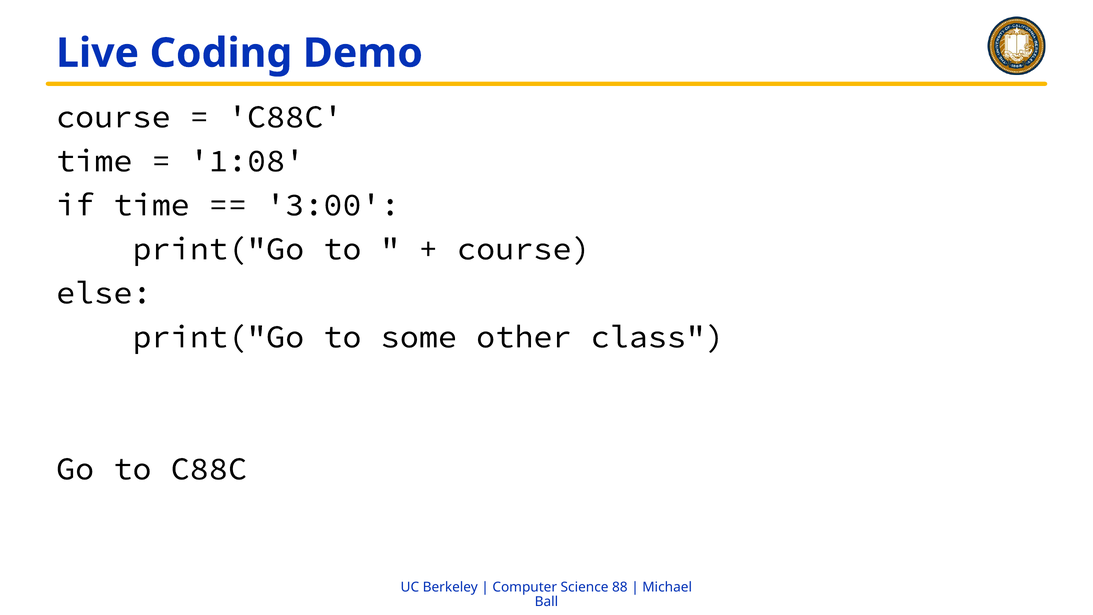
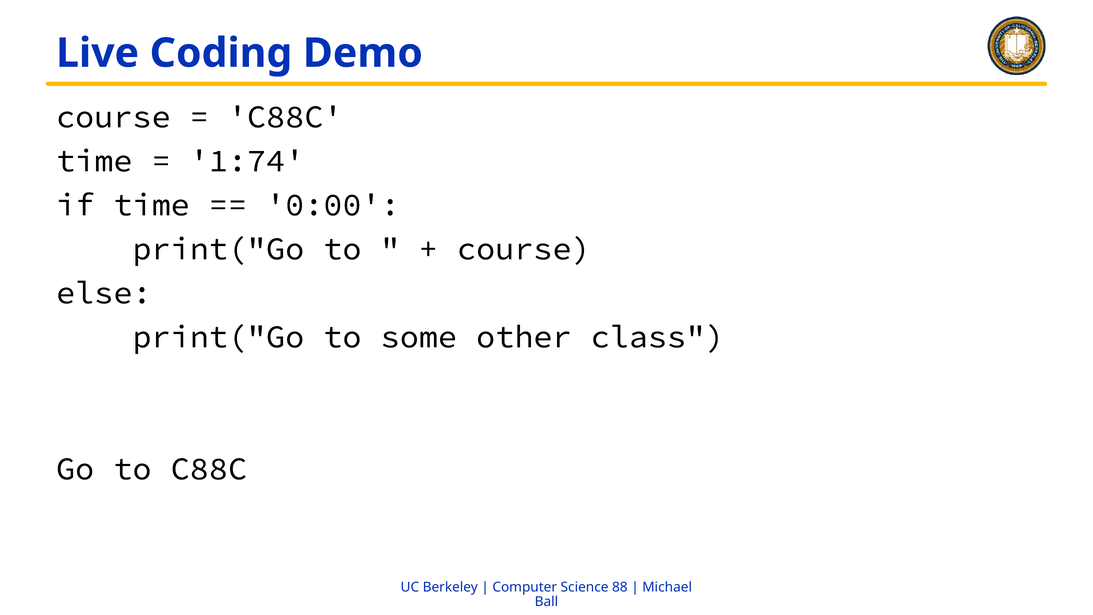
1:08: 1:08 -> 1:74 (247, 161)
3:00: 3:00 -> 0:00 (333, 205)
